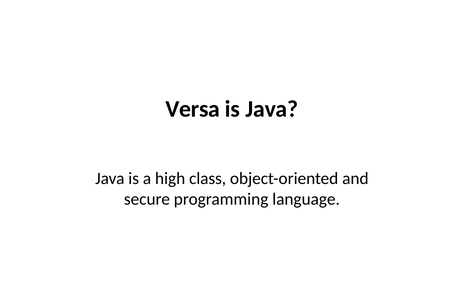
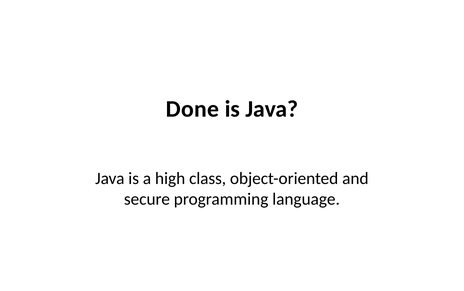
Versa: Versa -> Done (192, 109)
